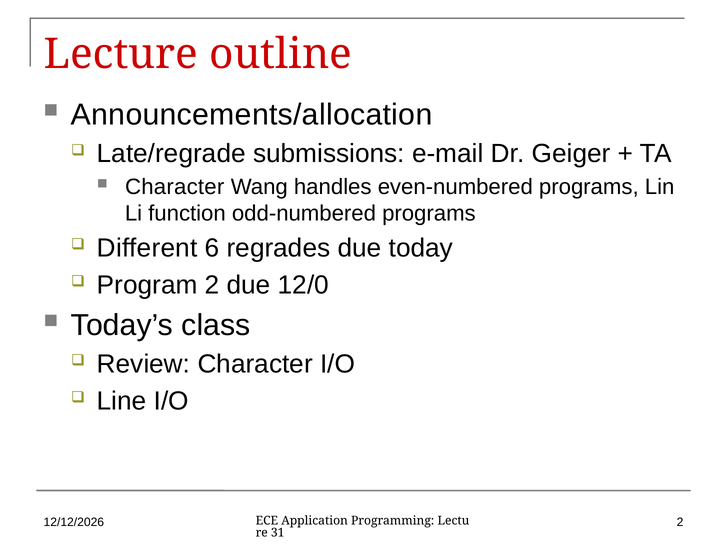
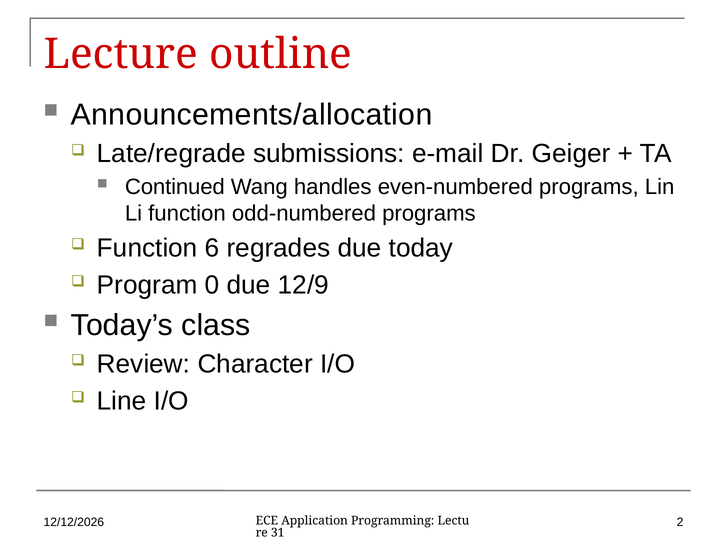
Character: Character -> Continued (175, 187)
Different: Different -> Function (147, 248)
Program 2: 2 -> 0 (212, 285)
12/0: 12/0 -> 12/9 (303, 285)
